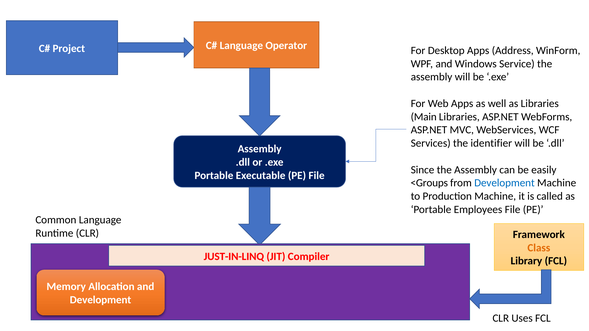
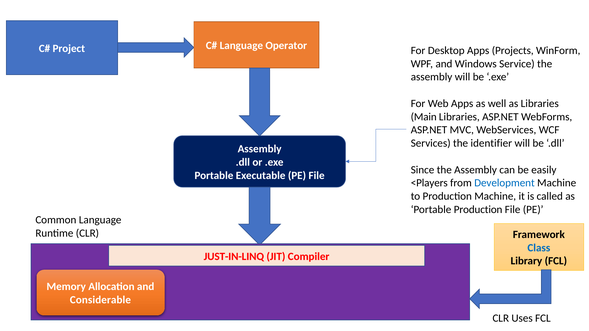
Address: Address -> Projects (513, 51)
<Groups: <Groups -> <Players (429, 183)
Portable Employees: Employees -> Production (478, 210)
Class colour: orange -> blue (539, 248)
Development: Development -> Considerable (100, 300)
